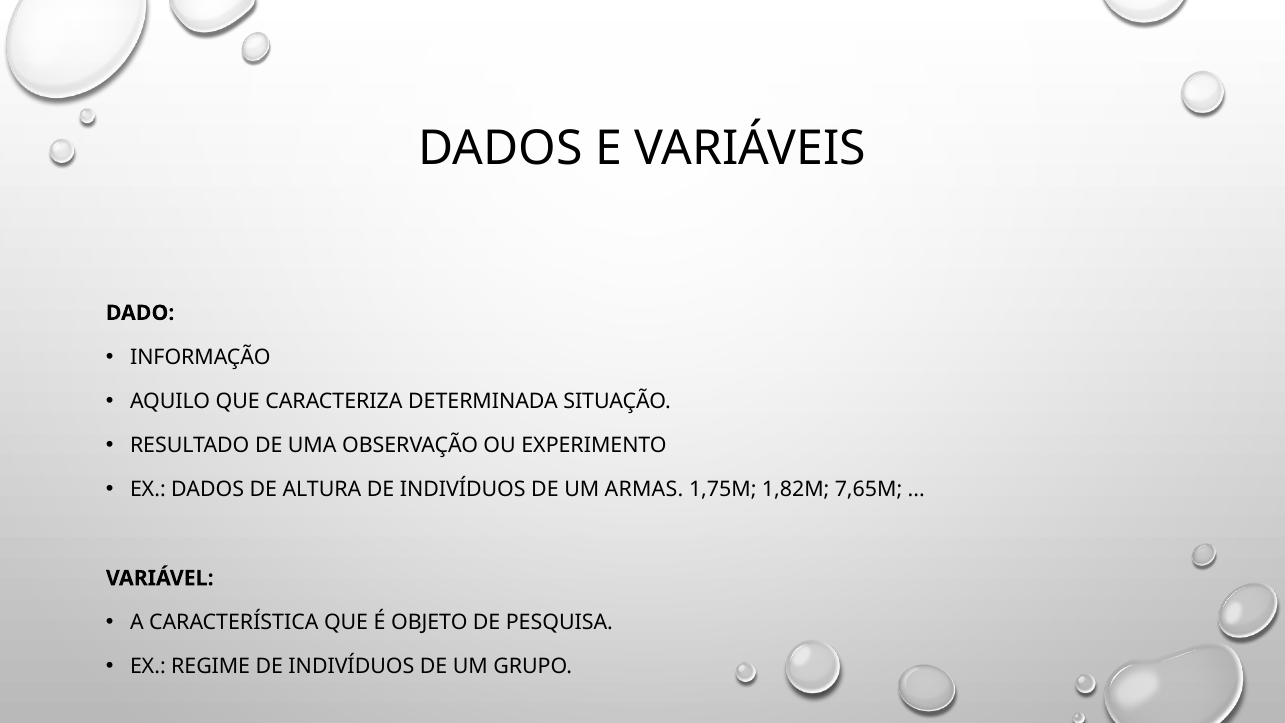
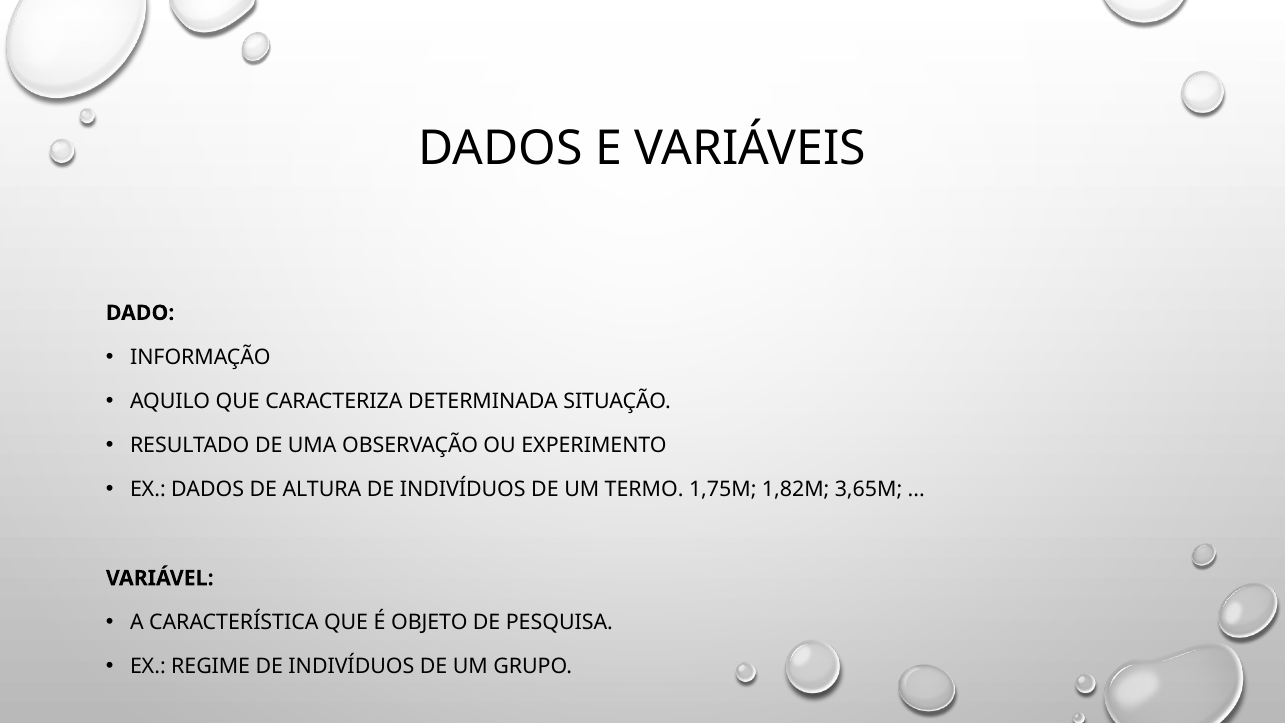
ARMAS: ARMAS -> TERMO (644, 490)
7,65M: 7,65M -> 3,65M (869, 490)
